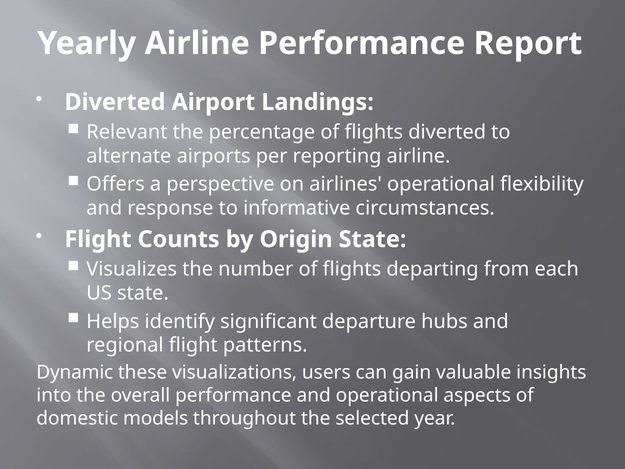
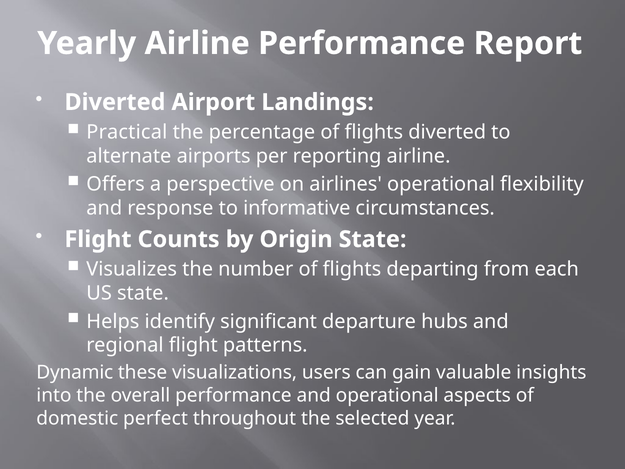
Relevant: Relevant -> Practical (127, 132)
models: models -> perfect (155, 418)
